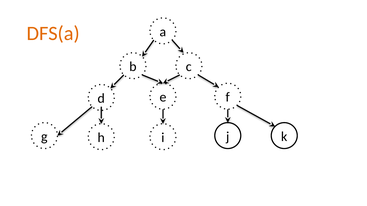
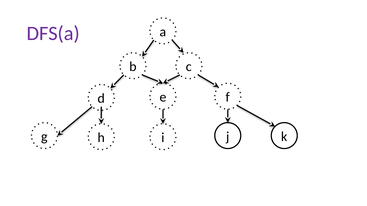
DFS(a colour: orange -> purple (53, 33)
